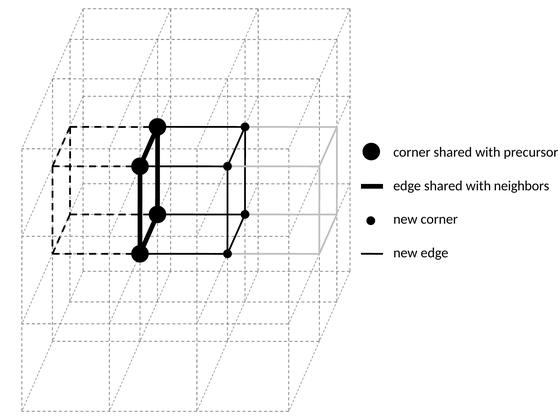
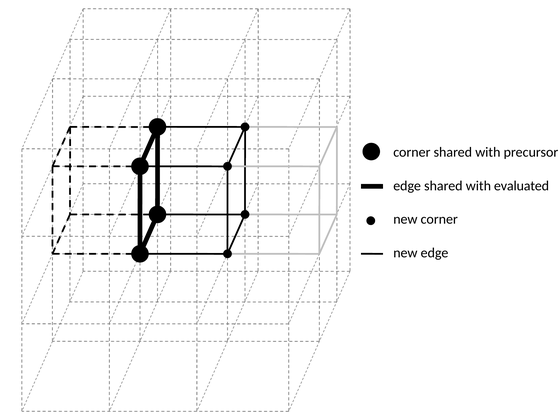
neighbors: neighbors -> evaluated (522, 186)
